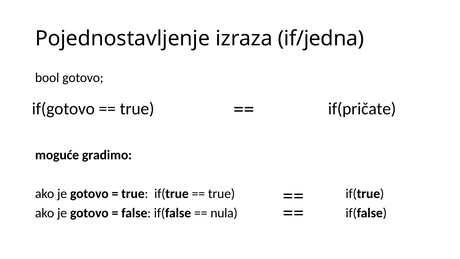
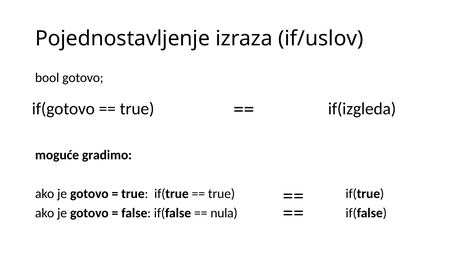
if/jedna: if/jedna -> if/uslov (321, 39)
if(pričate: if(pričate -> if(izgleda (362, 109)
